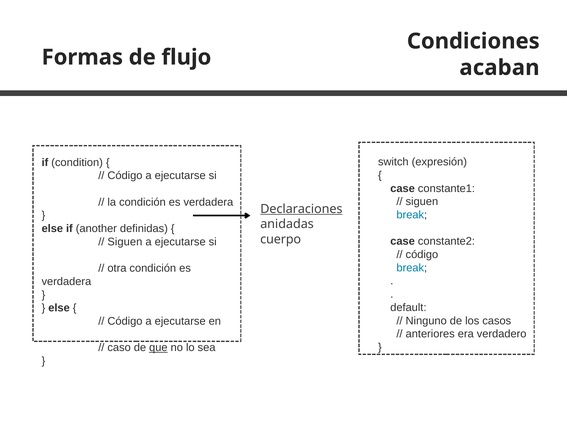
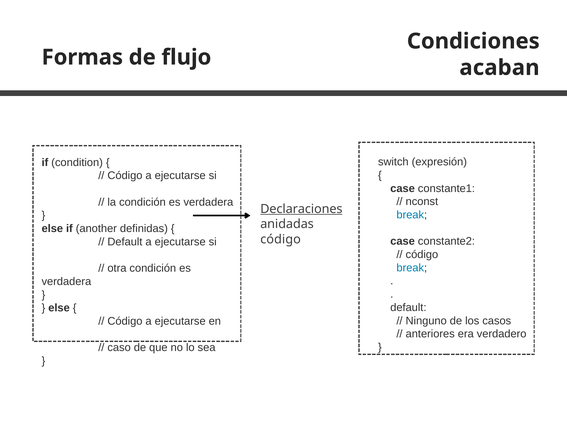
siguen: siguen -> nconst (422, 202)
cuerpo: cuerpo -> código (281, 239)
Siguen: Siguen -> Default (125, 242)
que underline: present -> none (158, 348)
